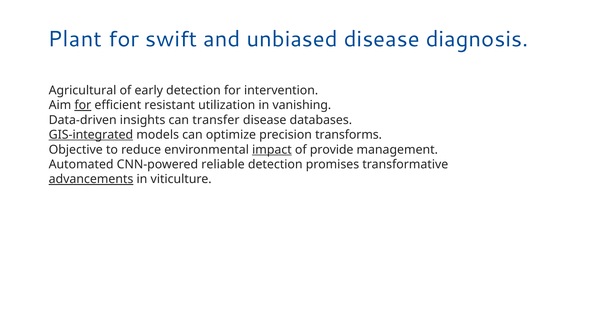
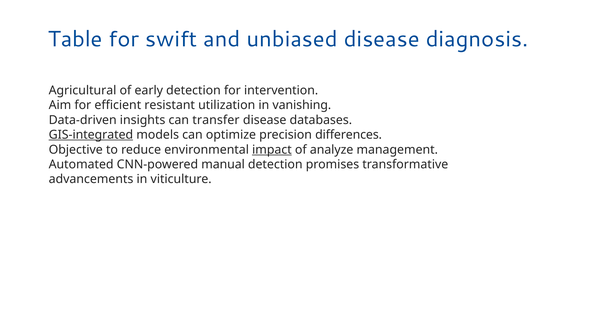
Plant: Plant -> Table (75, 39)
for underline: present -> none (83, 105)
transforms: transforms -> differences (349, 135)
provide: provide -> analyze (332, 149)
reliable: reliable -> manual (223, 164)
advancements underline: present -> none (91, 179)
